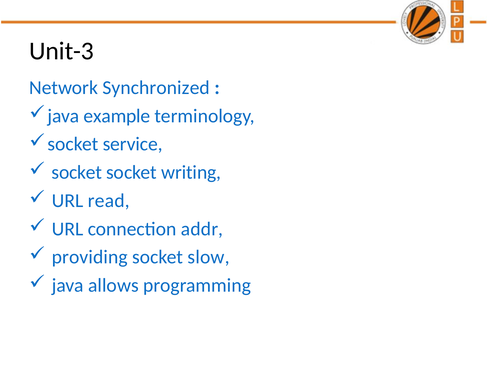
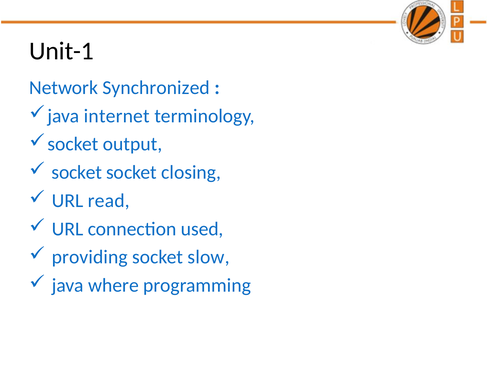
Unit-3: Unit-3 -> Unit-1 (62, 51)
example: example -> internet (117, 116)
service: service -> output (133, 144)
writing: writing -> closing (191, 173)
addr: addr -> used (202, 229)
allows: allows -> where (113, 286)
